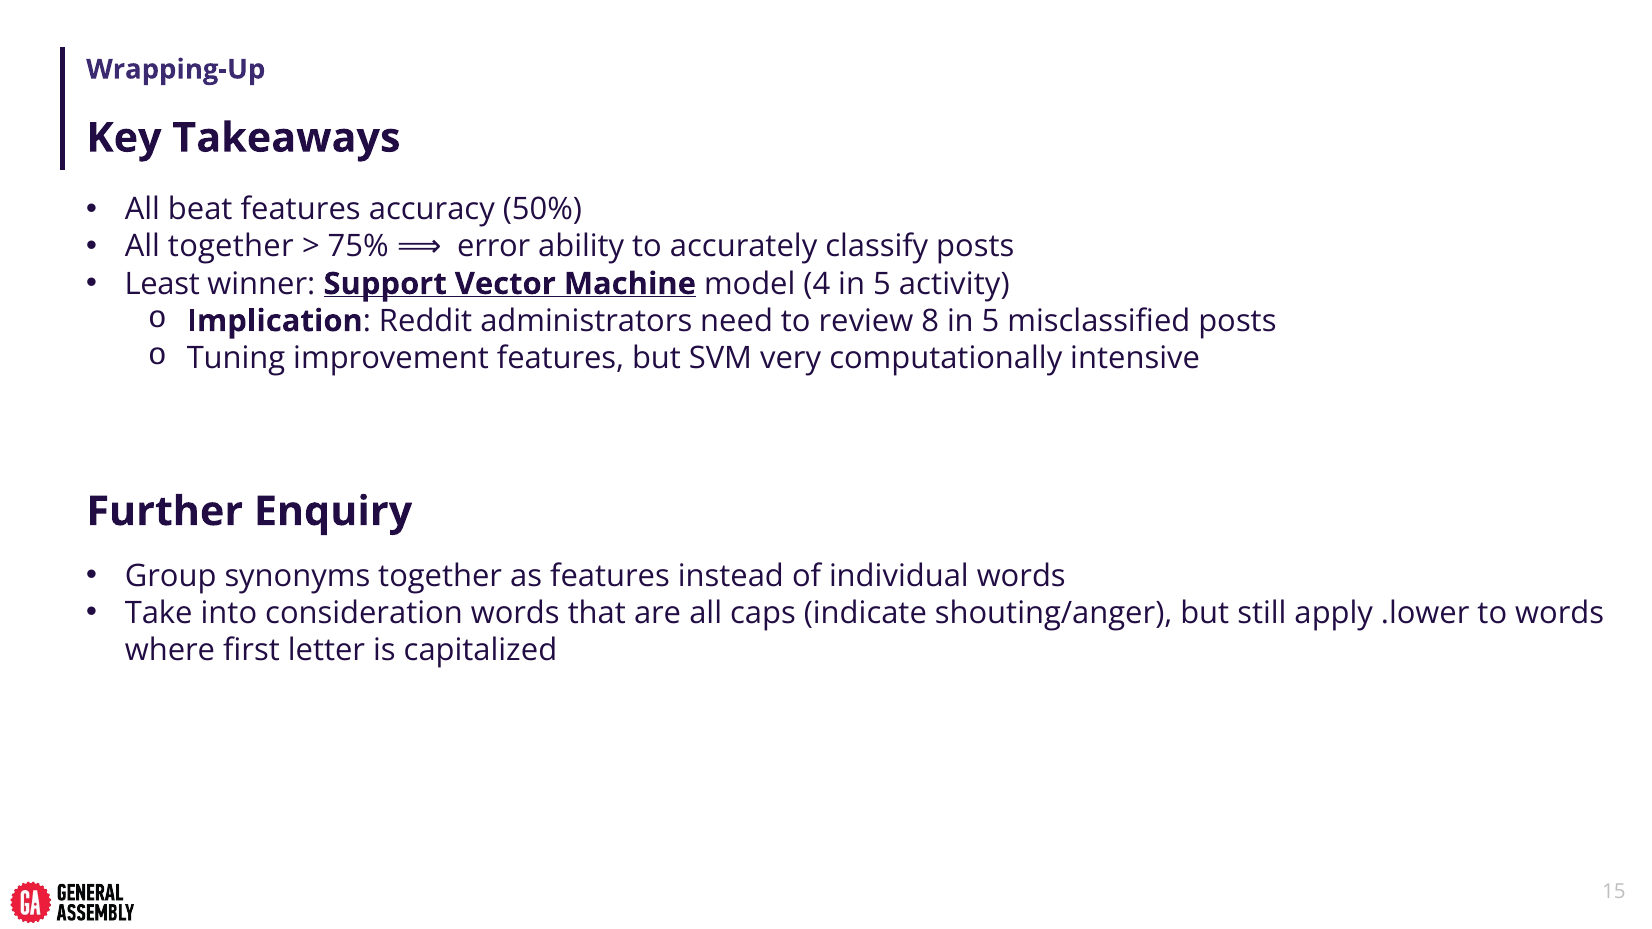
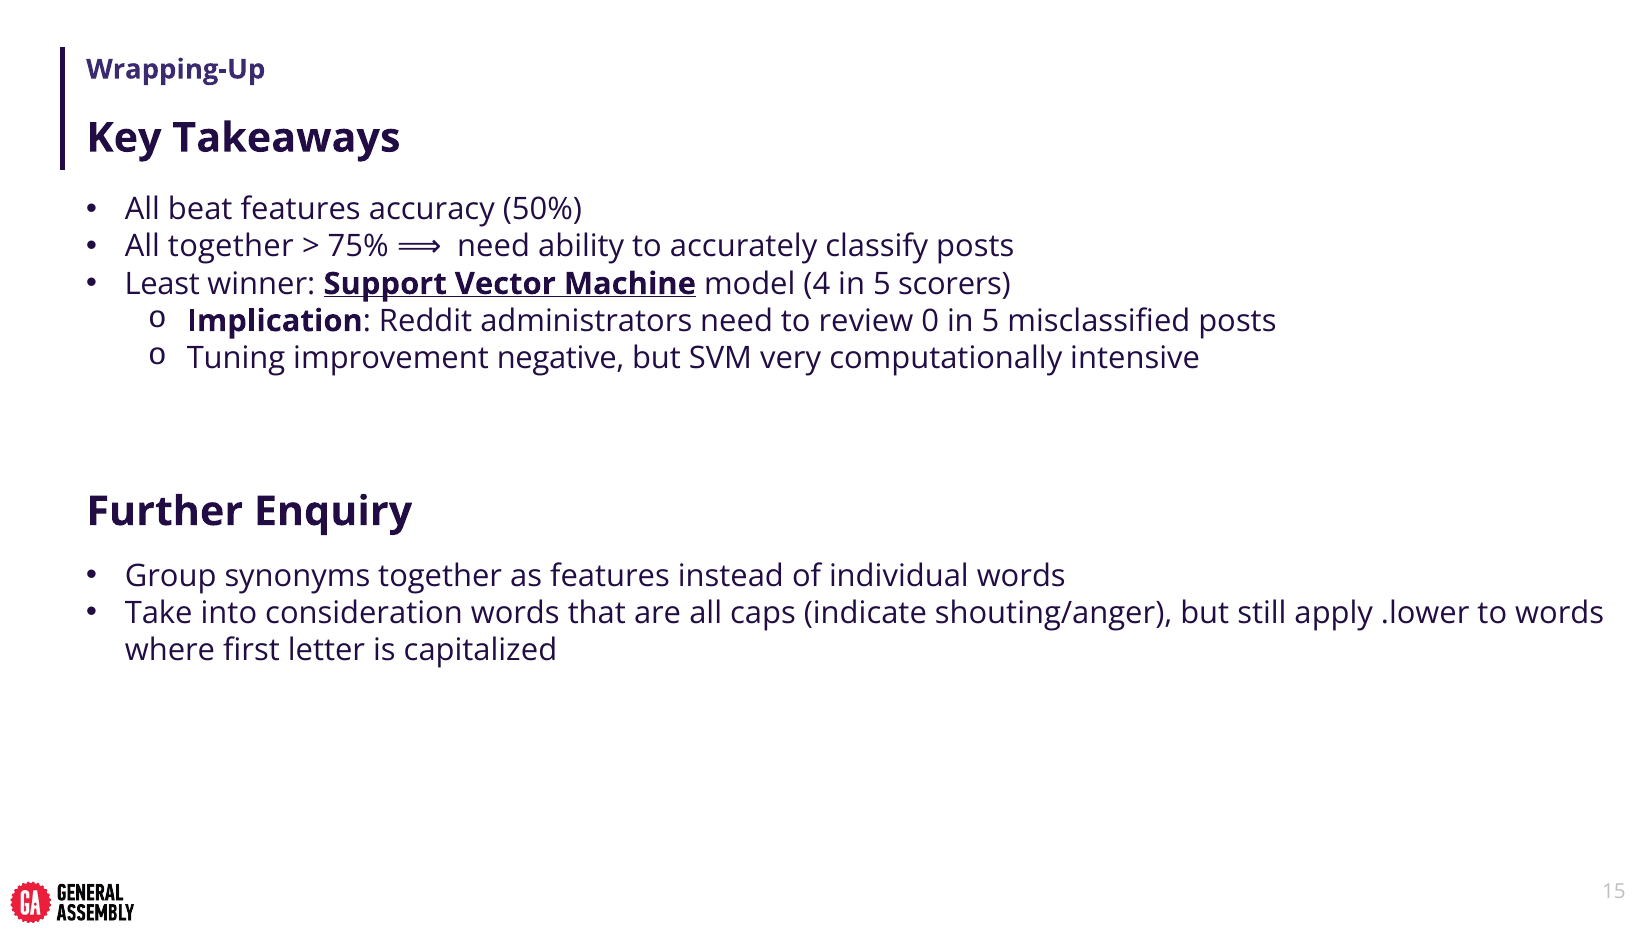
75% error: error -> need (494, 247)
activity: activity -> scorers (954, 284)
8: 8 -> 0 (930, 321)
improvement features: features -> negative (561, 358)
